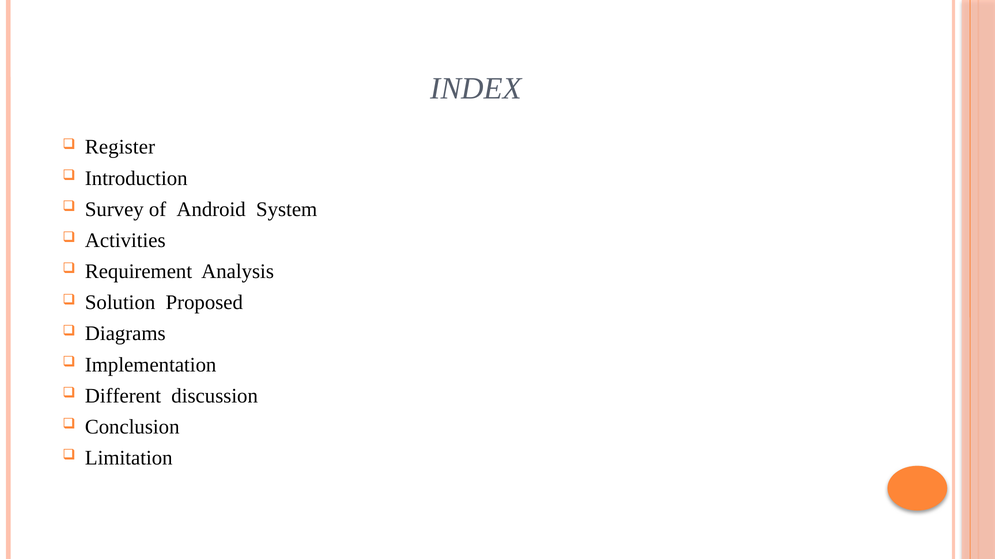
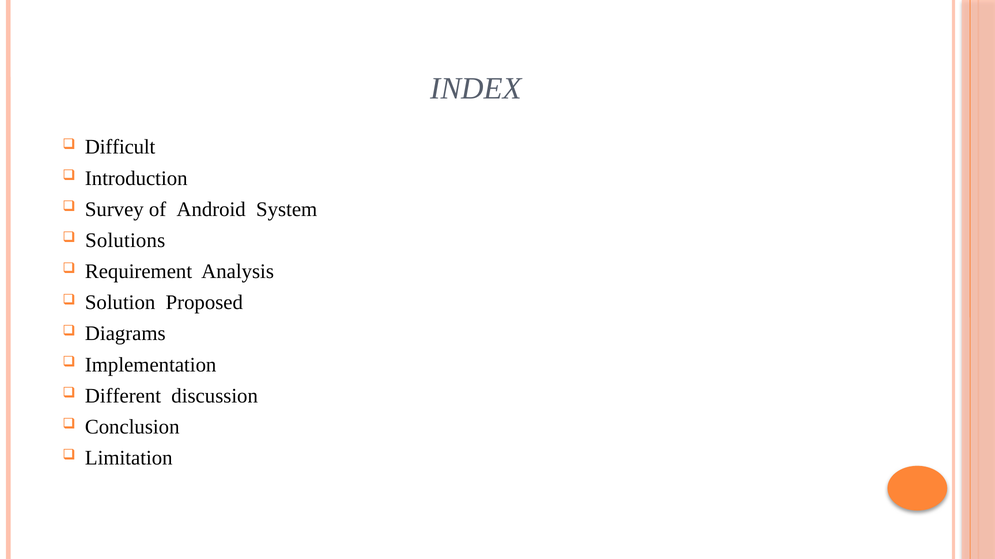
Register: Register -> Difficult (120, 147)
Activities: Activities -> Solutions (125, 241)
